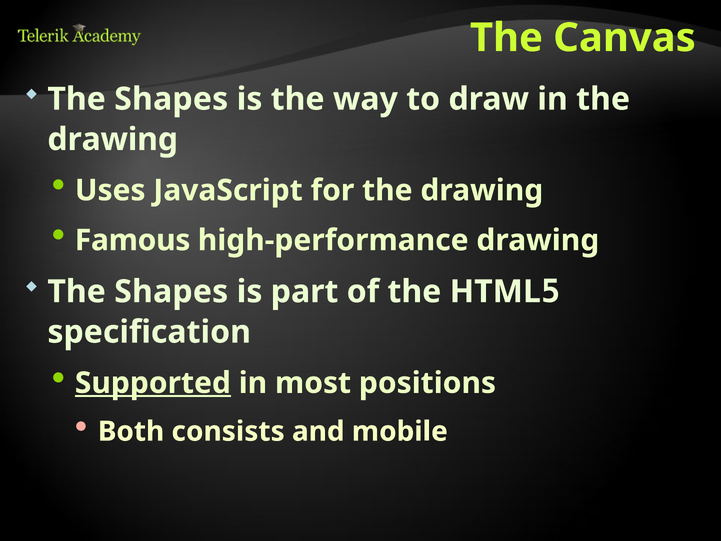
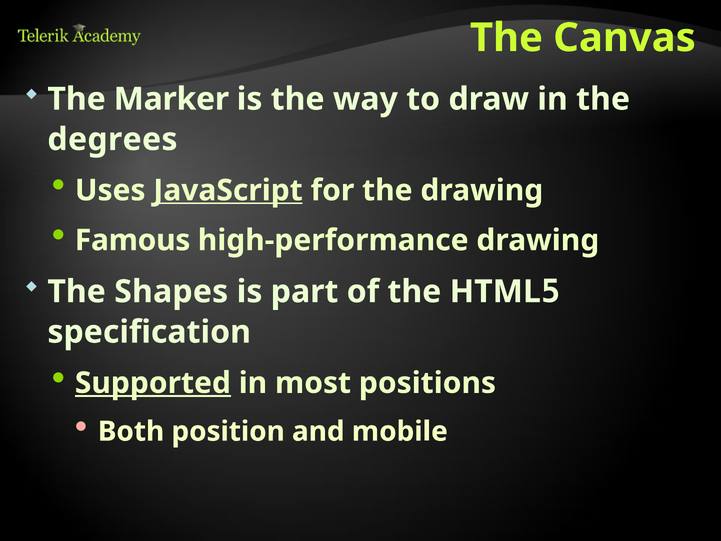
Shapes: Shapes -> Marker (171, 99)
drawing: drawing -> degrees (112, 139)
JavaScript underline: none -> present (228, 190)
consists: consists -> position (228, 431)
